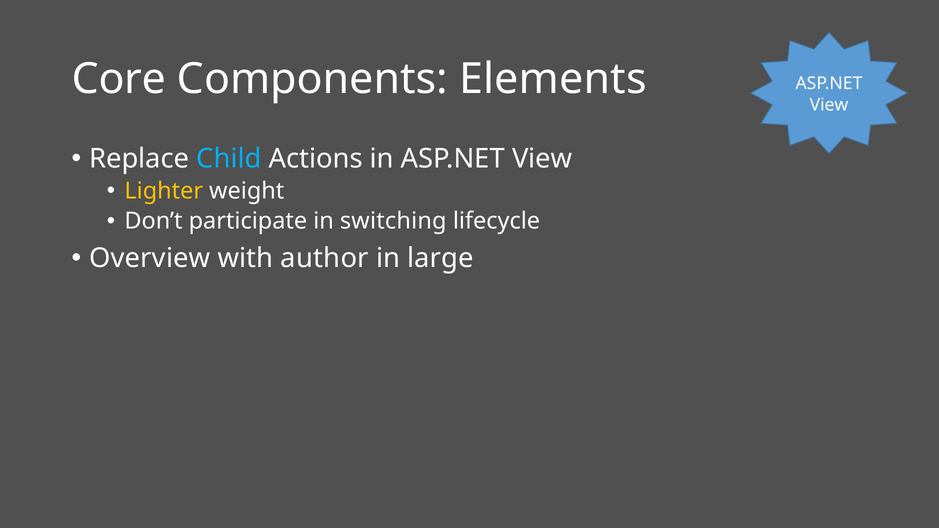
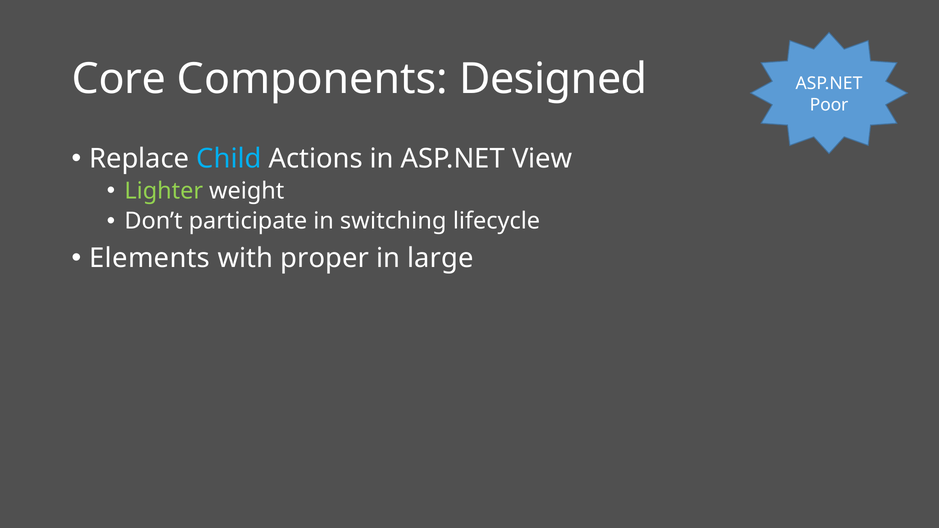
Elements: Elements -> Designed (553, 79)
View: View -> Poor (829, 105)
Lighter colour: yellow -> light green (164, 191)
Overview: Overview -> Elements (150, 258)
author: author -> proper (325, 258)
